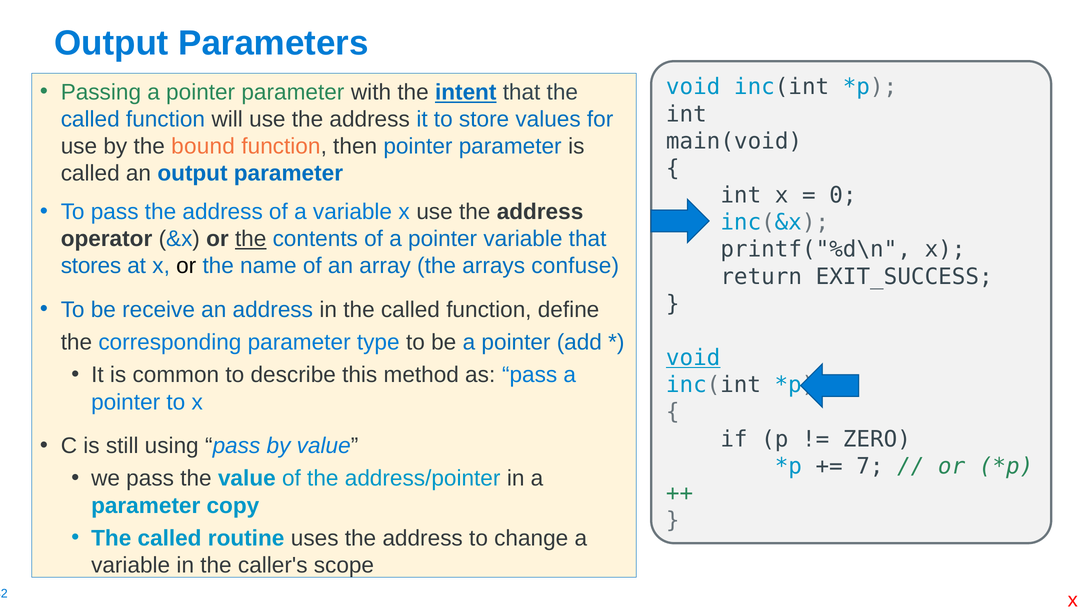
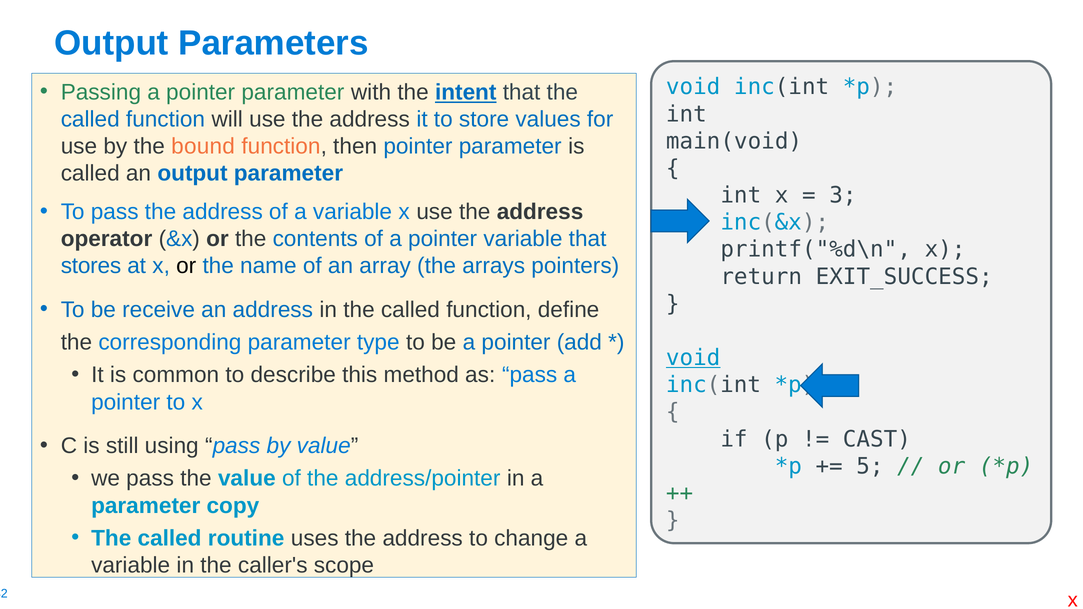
0: 0 -> 3 (843, 195)
the underline: present -> none (251, 239)
confuse: confuse -> pointers (575, 266)
ZERO: ZERO -> CAST (877, 439)
7: 7 -> 5 (870, 466)
